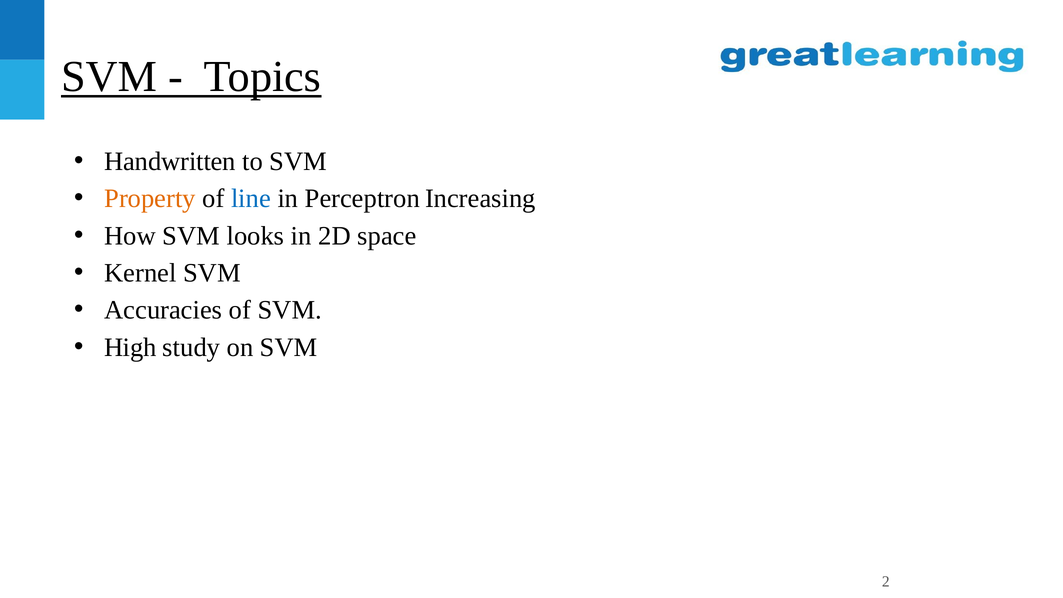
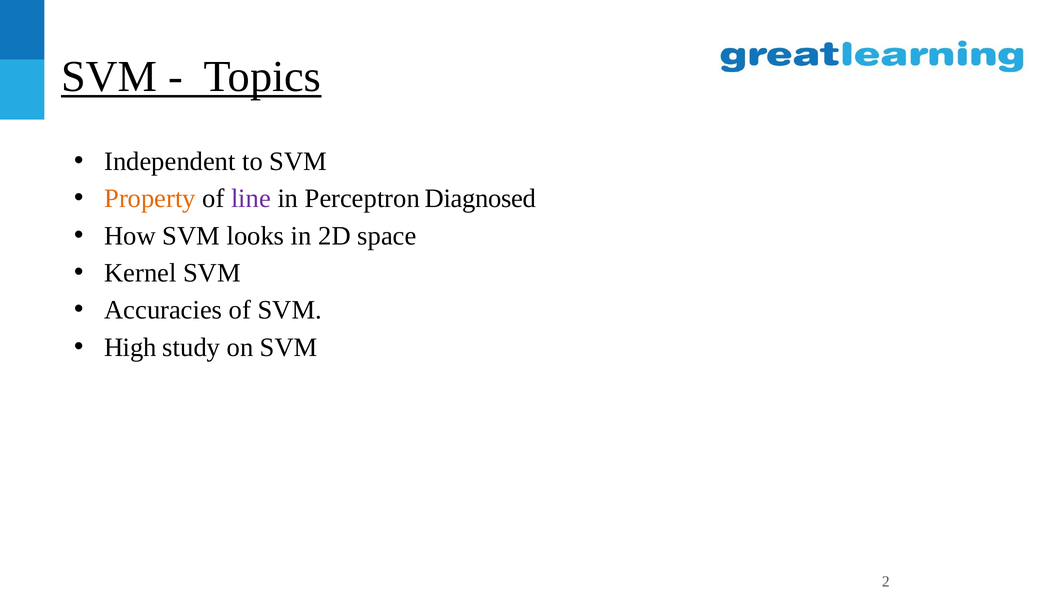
Handwritten: Handwritten -> Independent (170, 161)
line colour: blue -> purple (251, 199)
Increasing: Increasing -> Diagnosed (480, 199)
